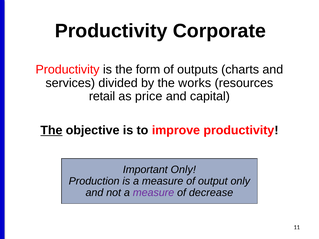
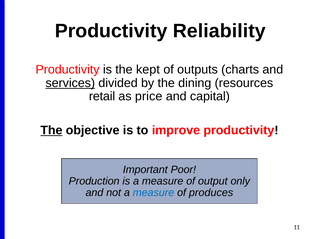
Corporate: Corporate -> Reliability (219, 31)
form: form -> kept (148, 70)
services underline: none -> present (70, 83)
works: works -> dining (195, 83)
Important Only: Only -> Poor (183, 170)
measure colour: purple -> blue (154, 193)
decrease: decrease -> produces (211, 193)
